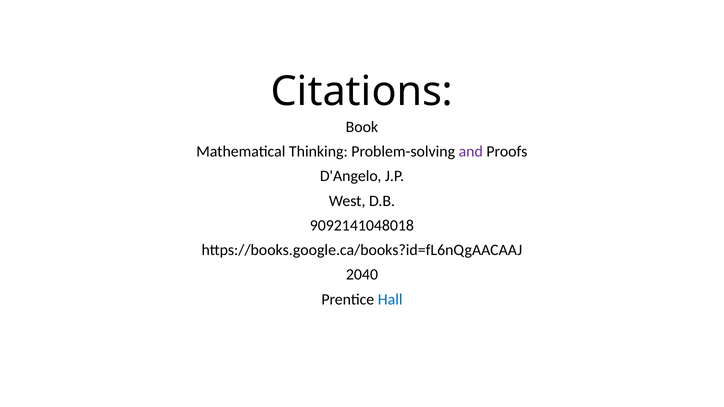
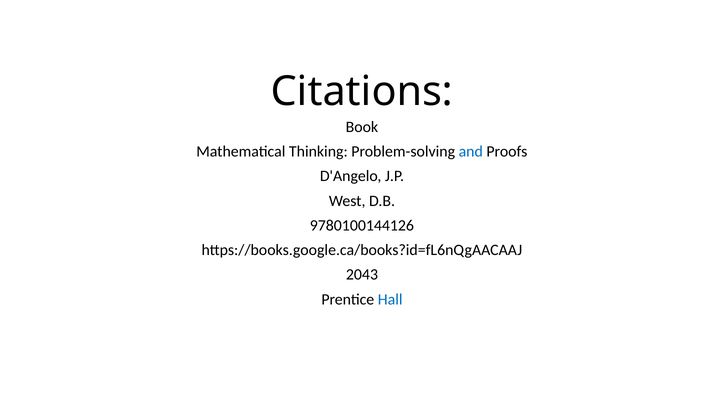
and colour: purple -> blue (471, 152)
9092141048018: 9092141048018 -> 9780100144126 (362, 226)
2040: 2040 -> 2043 (362, 275)
